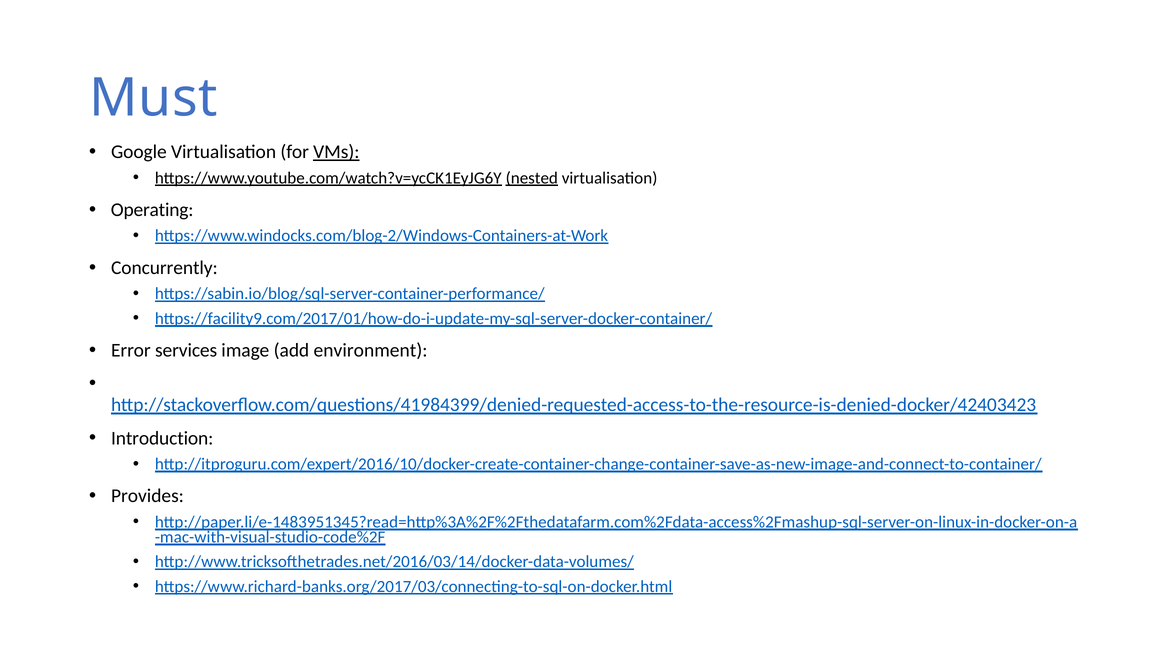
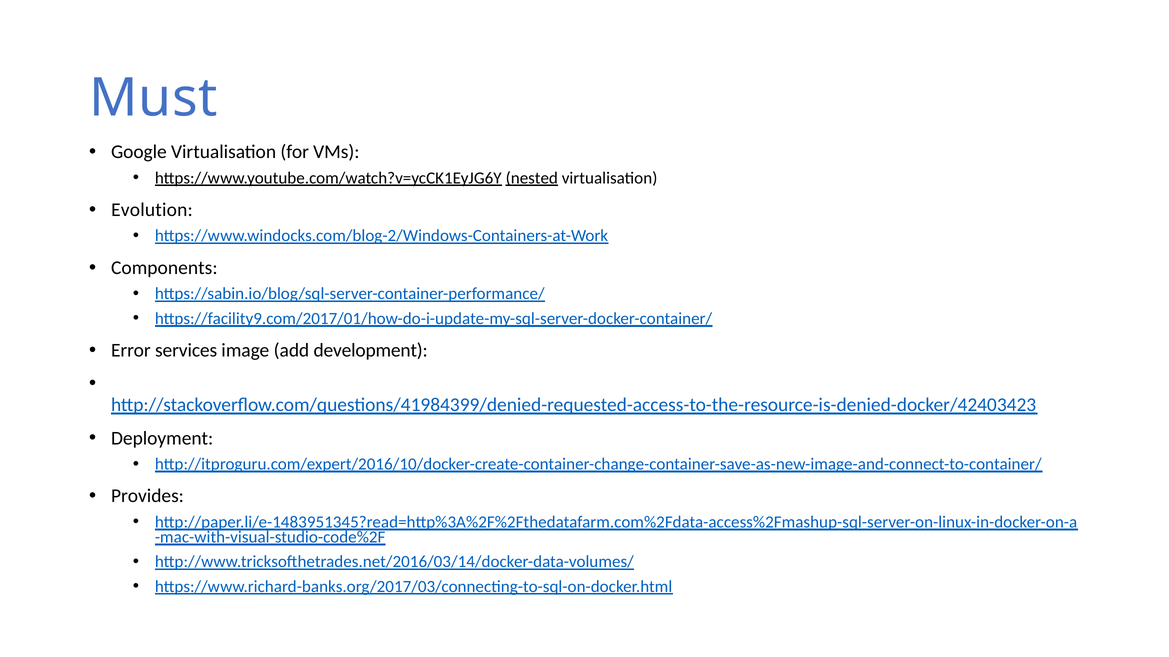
VMs underline: present -> none (336, 152)
Operating: Operating -> Evolution (152, 210)
Concurrently: Concurrently -> Components (164, 268)
environment: environment -> development (371, 351)
Introduction: Introduction -> Deployment (162, 439)
